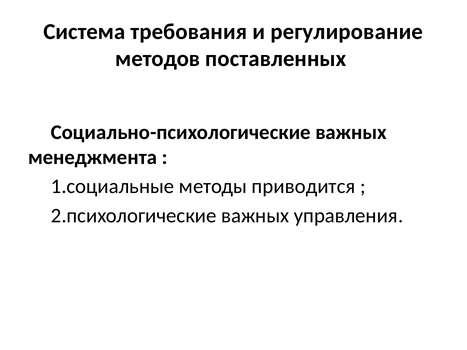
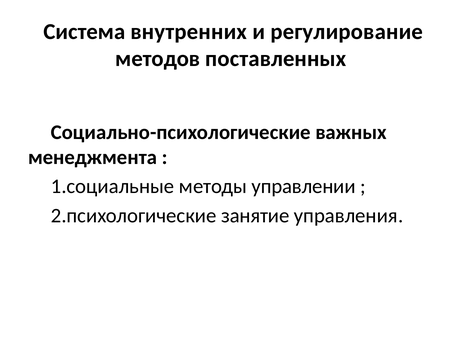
требования: требования -> внутренних (189, 32)
приводится: приводится -> управлении (304, 187)
важных: важных -> занятие (255, 216)
